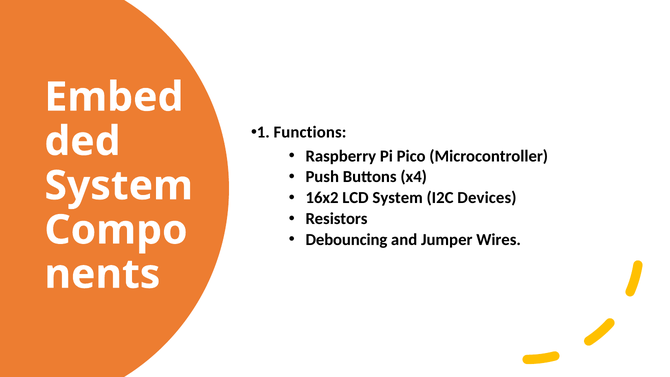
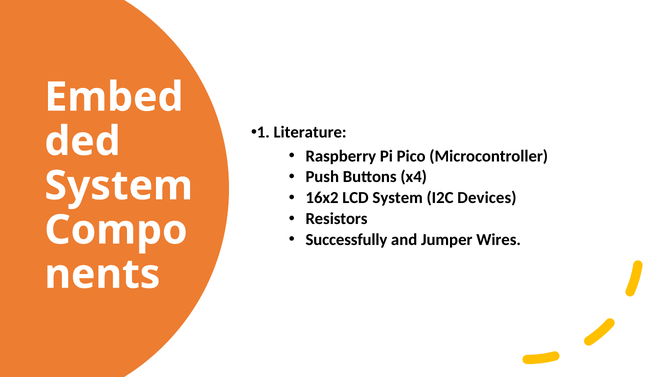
Functions: Functions -> Literature (310, 132)
Debouncing: Debouncing -> Successfully (346, 239)
